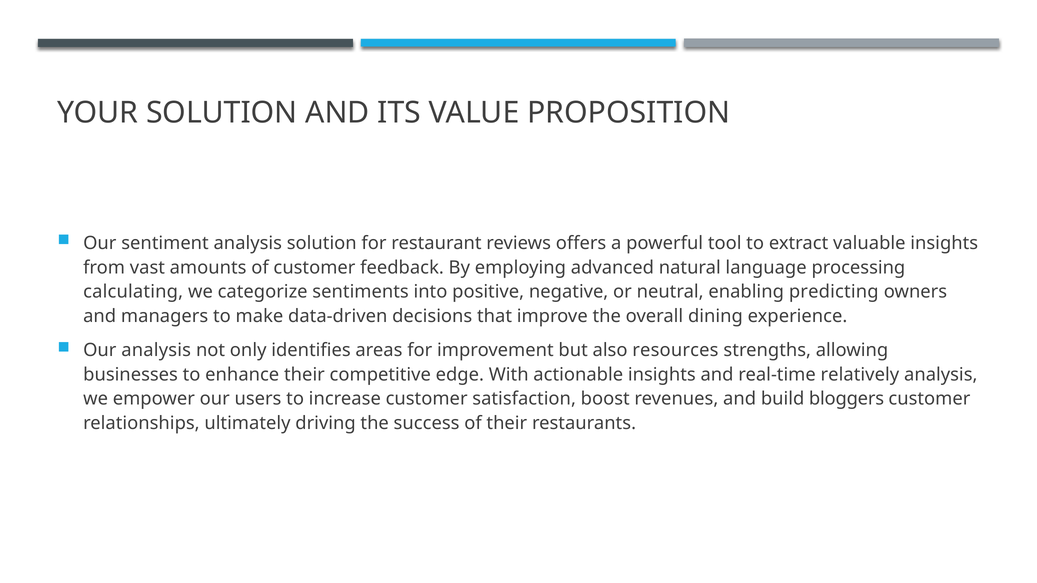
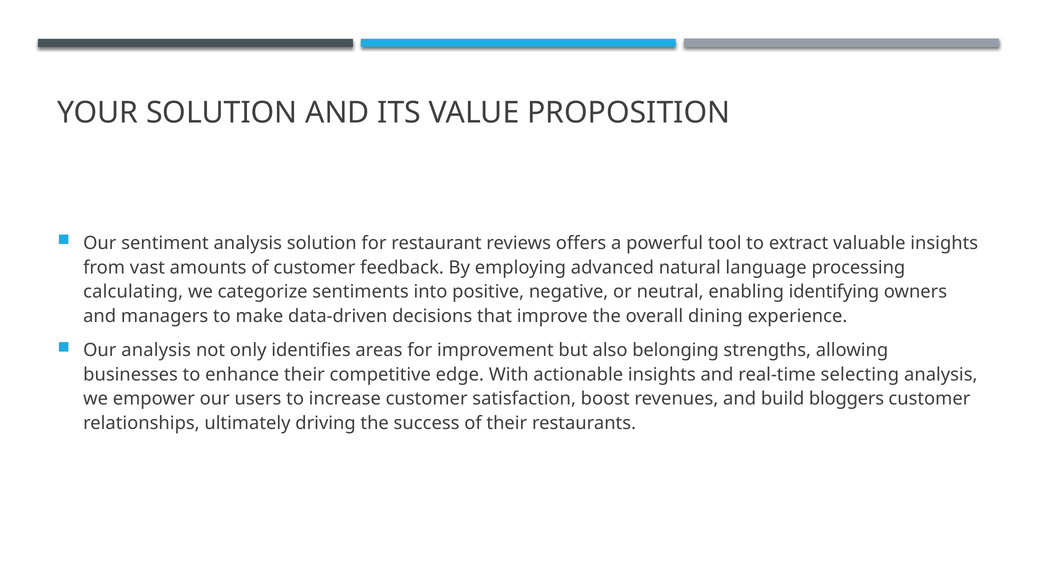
predicting: predicting -> identifying (834, 292)
resources: resources -> belonging (676, 351)
relatively: relatively -> selecting (860, 375)
